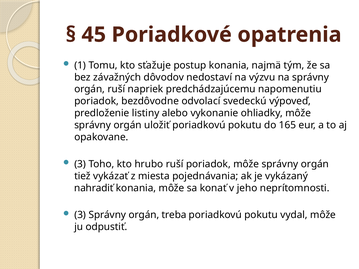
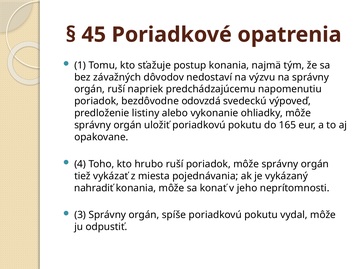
odvolací: odvolací -> odovzdá (201, 101)
3: 3 -> 4 (80, 164)
treba: treba -> spíše (174, 215)
